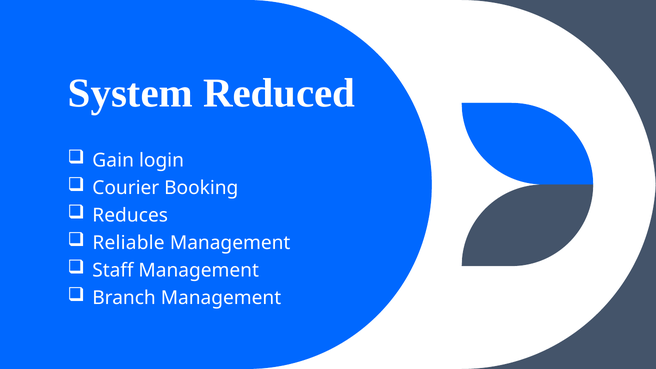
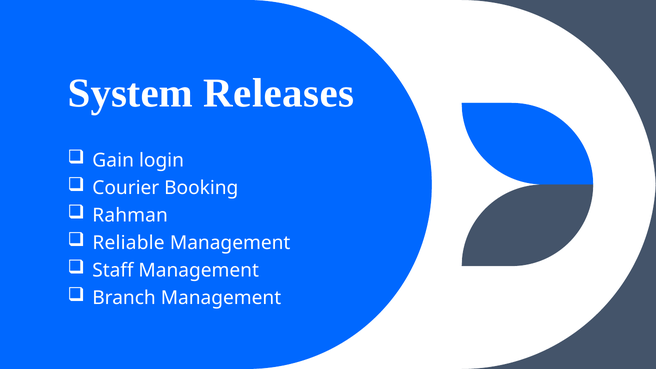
Reduced: Reduced -> Releases (279, 93)
Reduces: Reduces -> Rahman (130, 215)
